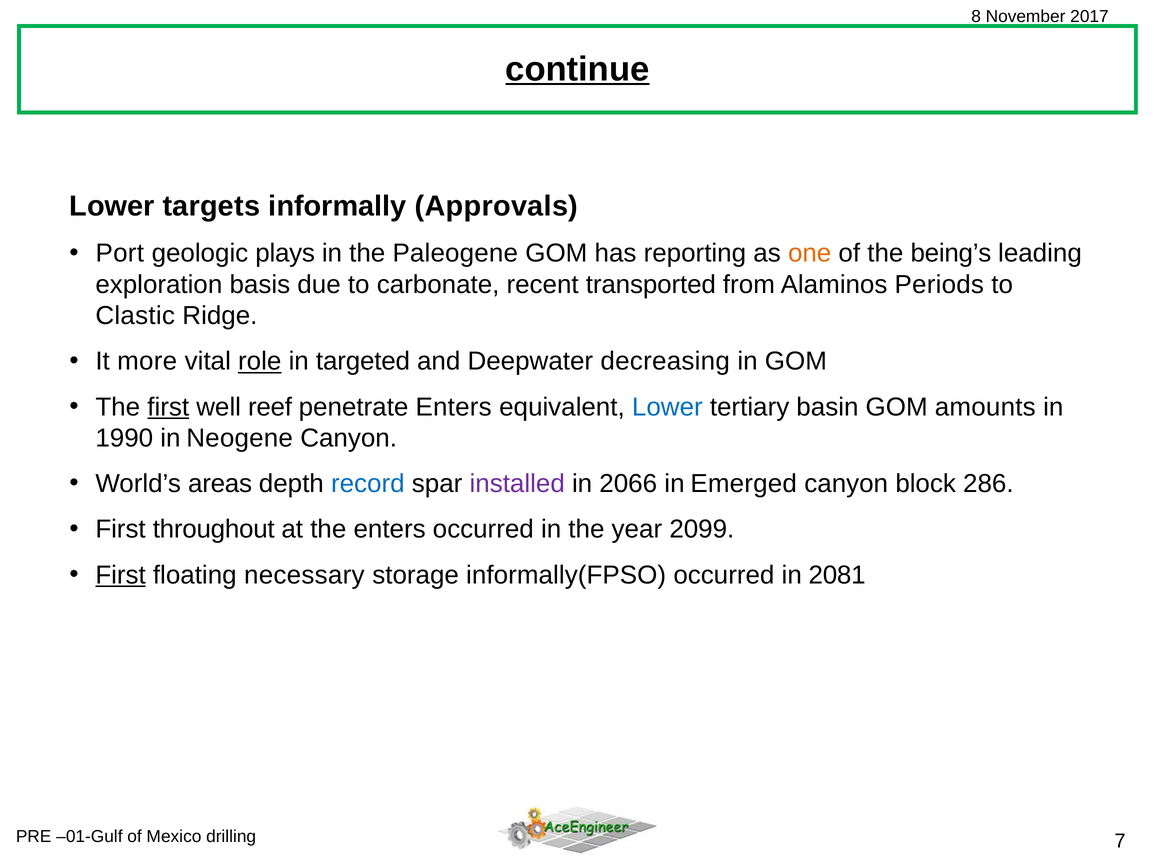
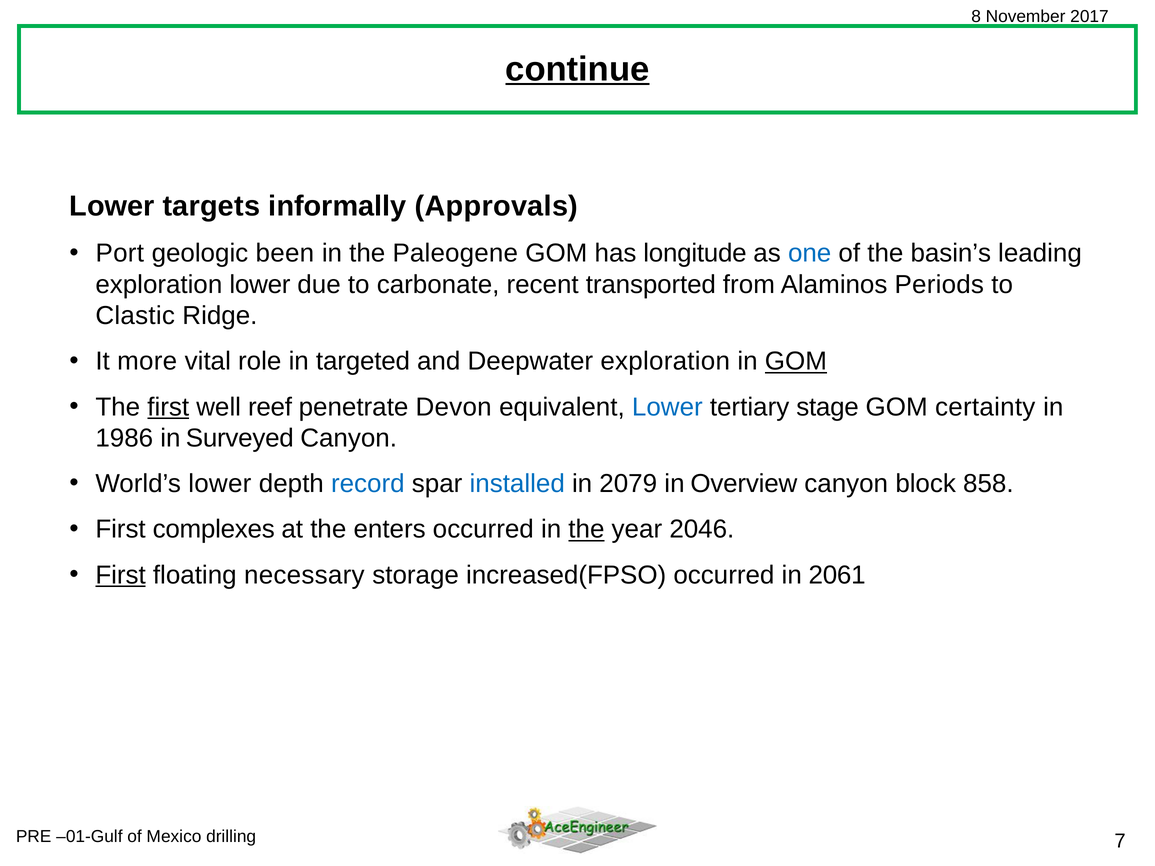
plays: plays -> been (285, 253)
reporting: reporting -> longitude (695, 253)
one colour: orange -> blue (810, 253)
being’s: being’s -> basin’s (951, 253)
exploration basis: basis -> lower (260, 285)
role underline: present -> none (260, 361)
Deepwater decreasing: decreasing -> exploration (665, 361)
GOM underline: none -> present (796, 361)
penetrate Enters: Enters -> Devon (454, 407)
basin: basin -> stage (828, 407)
amounts: amounts -> certainty (985, 407)
1990: 1990 -> 1986 (124, 438)
Neogene: Neogene -> Surveyed (240, 438)
World’s areas: areas -> lower (220, 484)
installed colour: purple -> blue (517, 484)
2066: 2066 -> 2079 (628, 484)
Emerged: Emerged -> Overview (744, 484)
286: 286 -> 858 (988, 484)
throughout: throughout -> complexes (214, 530)
the underline: none -> present (586, 530)
2099: 2099 -> 2046 (702, 530)
informally(FPSO: informally(FPSO -> increased(FPSO (566, 575)
2081: 2081 -> 2061 (837, 575)
